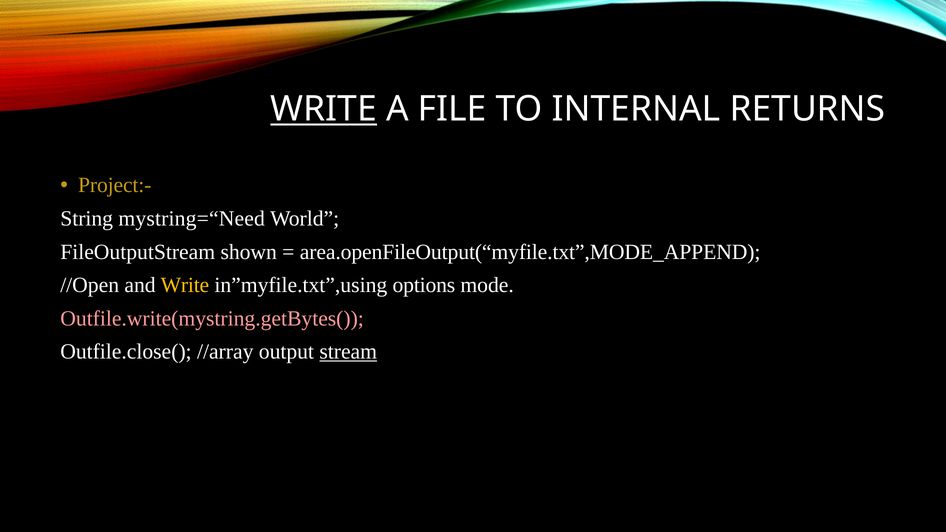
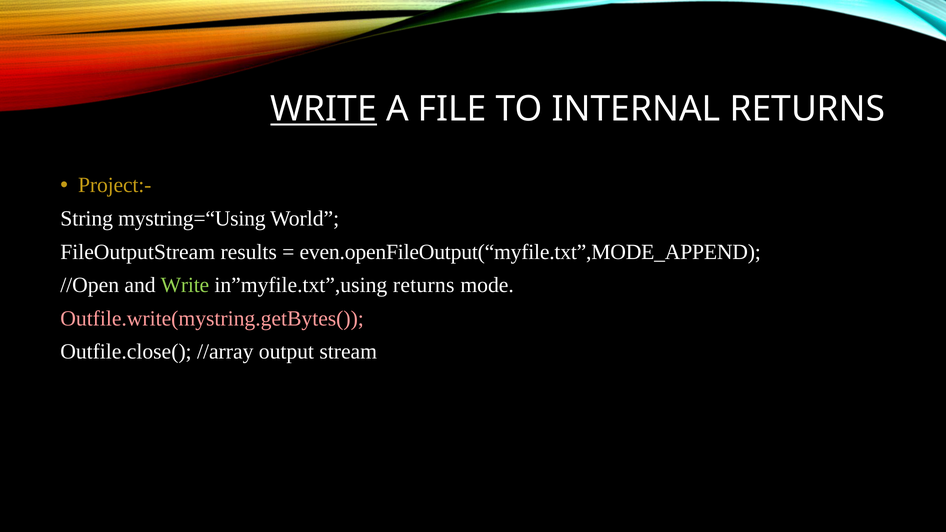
mystring=“Need: mystring=“Need -> mystring=“Using (192, 219)
shown: shown -> results (249, 252)
area.openFileOutput(“myfile.txt”,MODE_APPEND: area.openFileOutput(“myfile.txt”,MODE_APPEND -> even.openFileOutput(“myfile.txt”,MODE_APPEND (530, 252)
Write colour: yellow -> light green (185, 285)
in”myfile.txt”,using options: options -> returns (424, 285)
stream underline: present -> none (348, 352)
